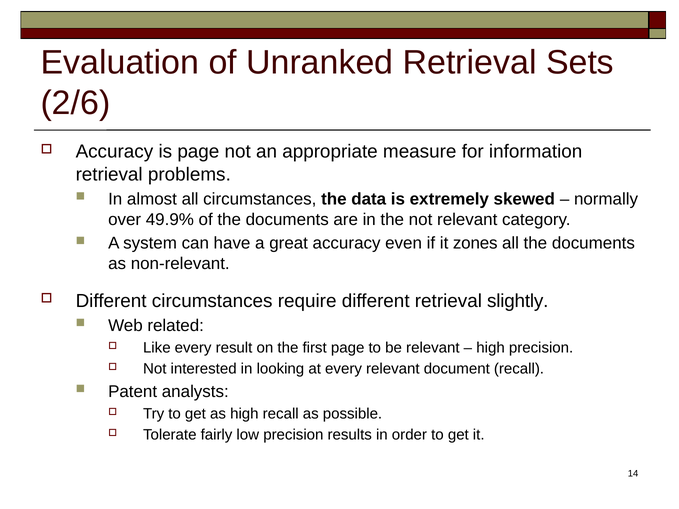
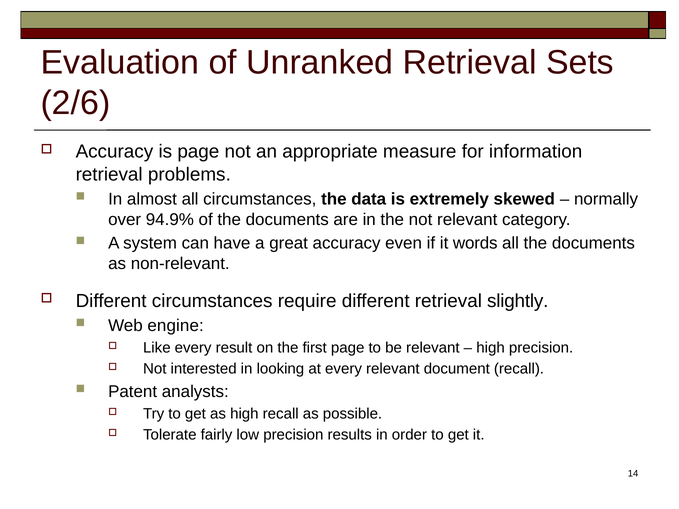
49.9%: 49.9% -> 94.9% (170, 220)
zones: zones -> words (475, 243)
related: related -> engine (176, 326)
